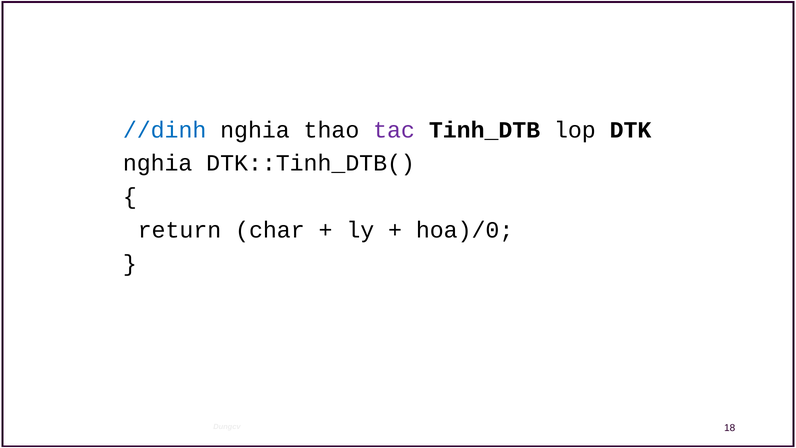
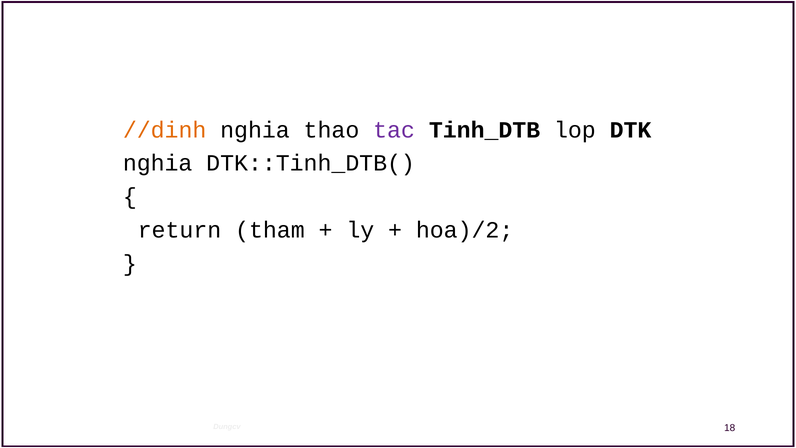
//dinh colour: blue -> orange (165, 130)
char: char -> tham (270, 230)
hoa)/0: hoa)/0 -> hoa)/2 (465, 230)
